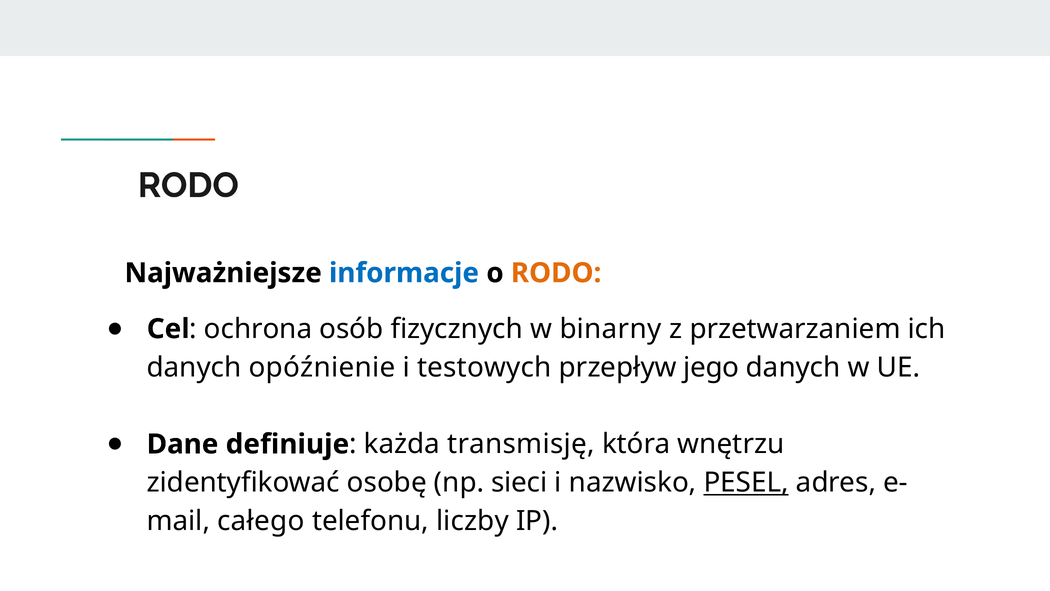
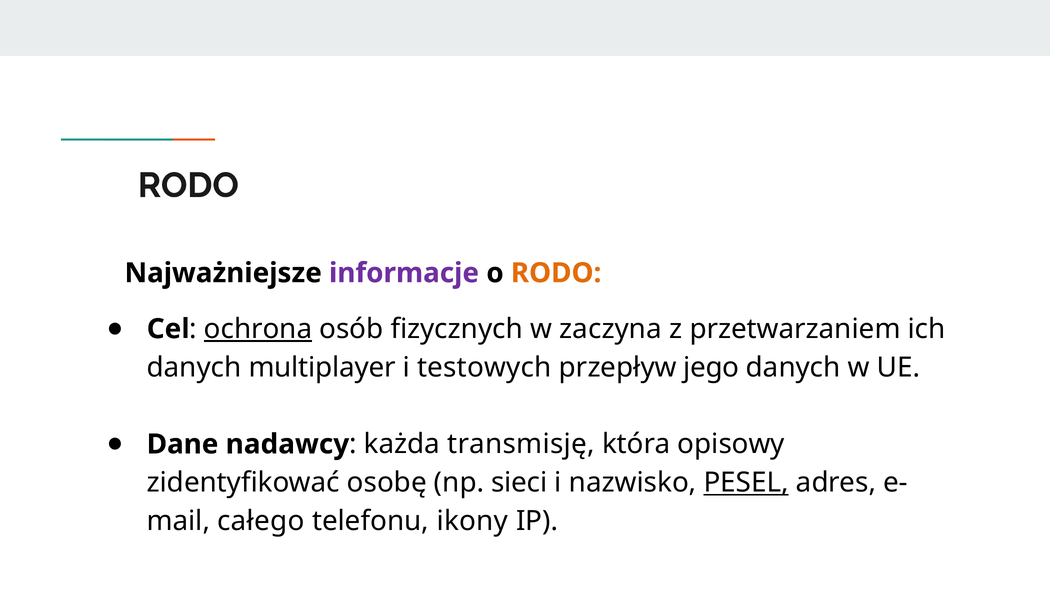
informacje colour: blue -> purple (404, 273)
ochrona underline: none -> present (258, 329)
binarny: binarny -> zaczyna (611, 329)
opóźnienie: opóźnienie -> multiplayer (322, 367)
definiuje: definiuje -> nadawcy (287, 444)
wnętrzu: wnętrzu -> opisowy (731, 444)
liczby: liczby -> ikony (472, 521)
